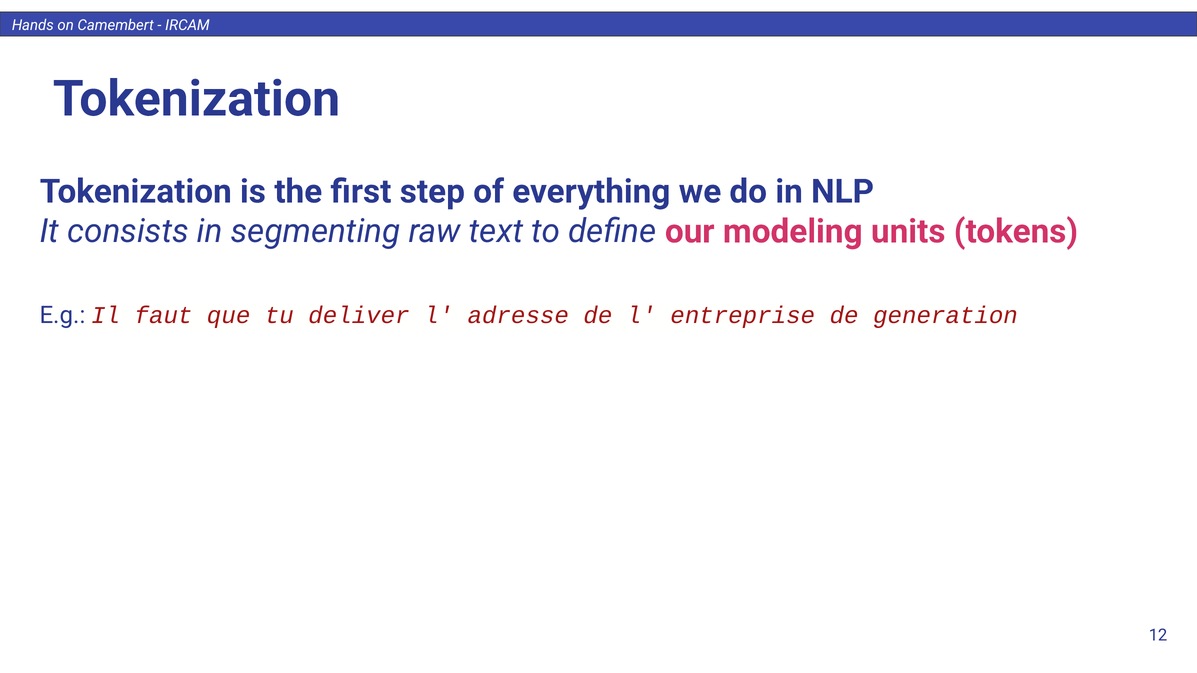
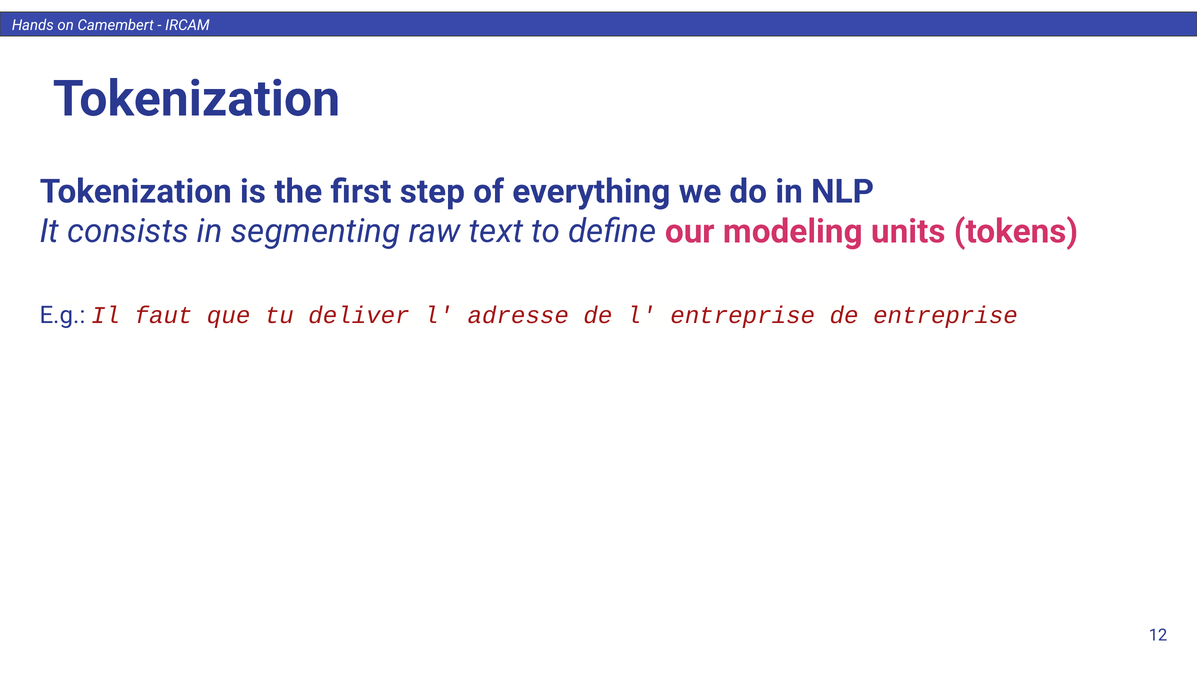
de generation: generation -> entreprise (945, 315)
